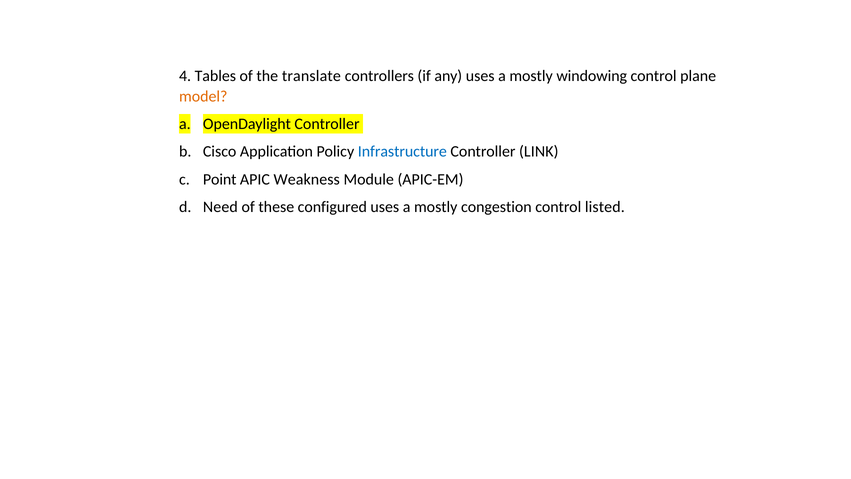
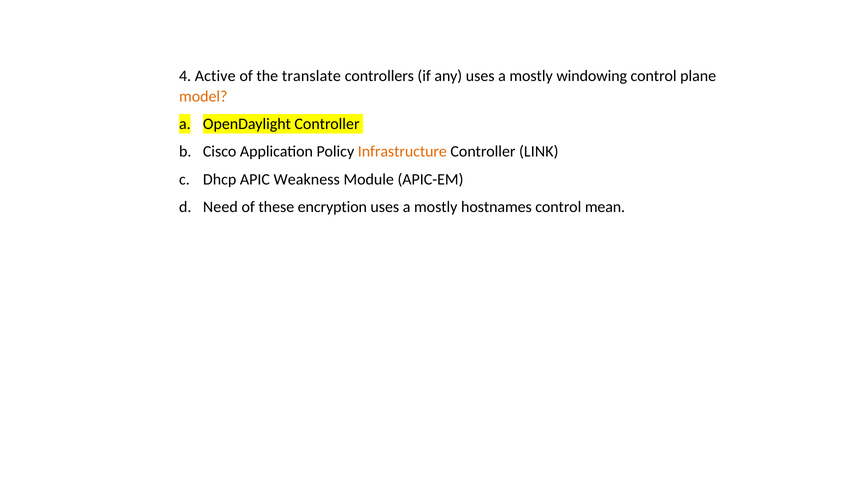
Tables: Tables -> Active (215, 76)
Infrastructure colour: blue -> orange (402, 152)
Point: Point -> Dhcp (220, 179)
configured: configured -> encryption (332, 207)
congestion: congestion -> hostnames (496, 207)
listed: listed -> mean (605, 207)
